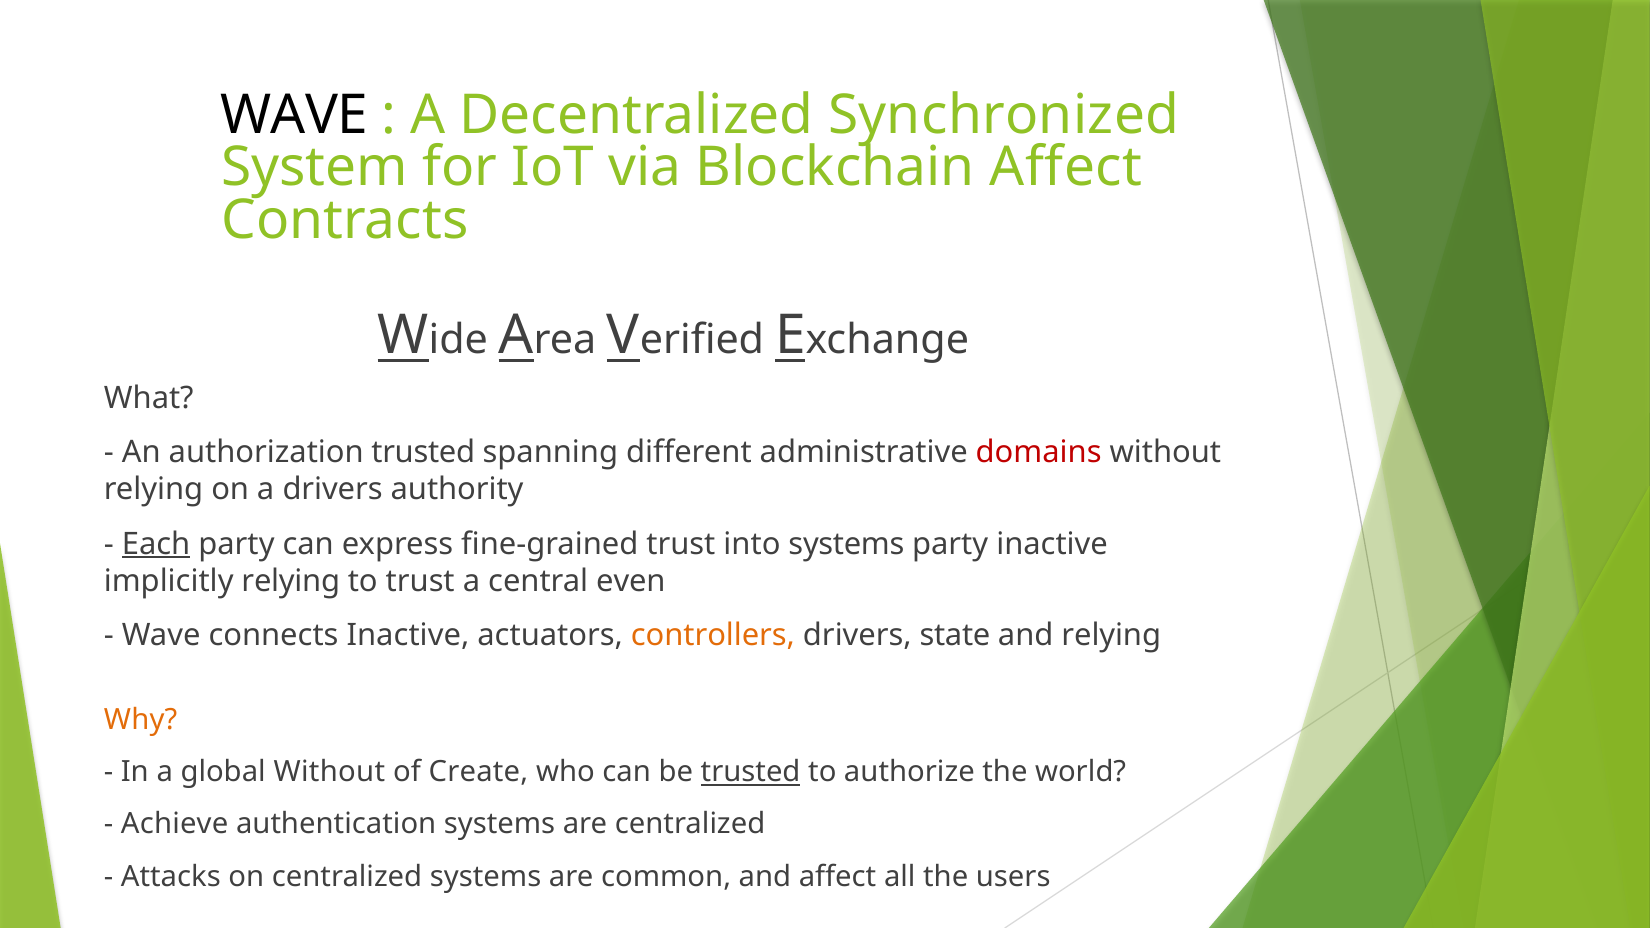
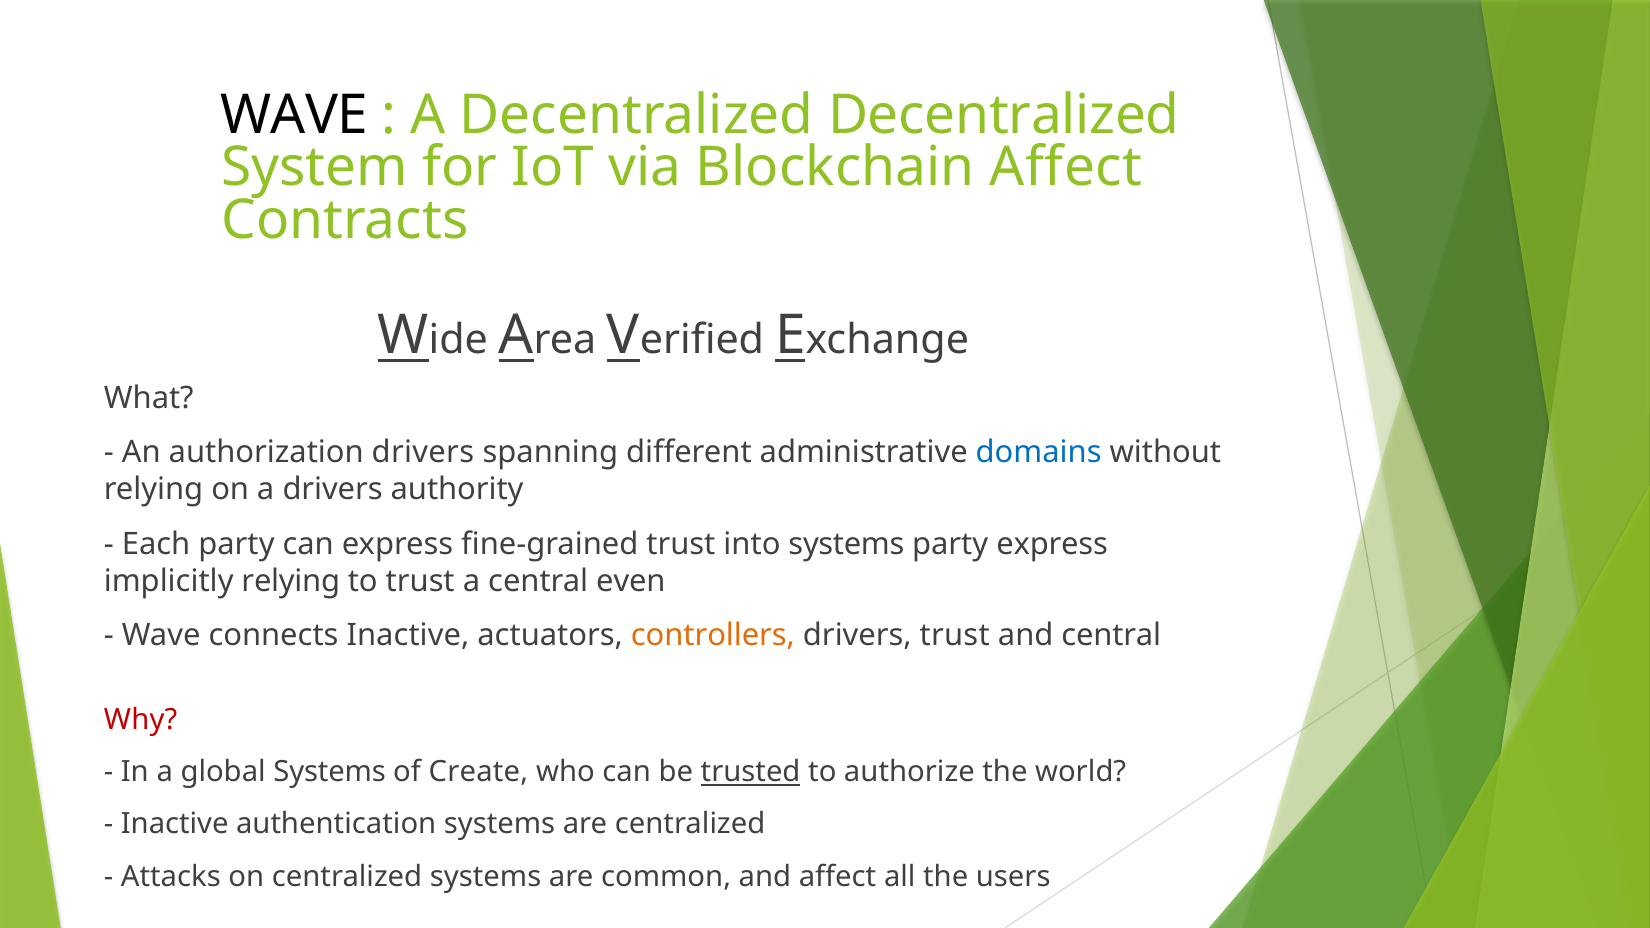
Decentralized Synchronized: Synchronized -> Decentralized (1004, 115)
authorization trusted: trusted -> drivers (423, 453)
domains colour: red -> blue (1039, 453)
Each underline: present -> none (156, 544)
party inactive: inactive -> express (1052, 544)
drivers state: state -> trust (955, 635)
and relying: relying -> central (1111, 635)
Why colour: orange -> red (141, 720)
global Without: Without -> Systems (330, 772)
Achieve: Achieve -> Inactive (175, 824)
